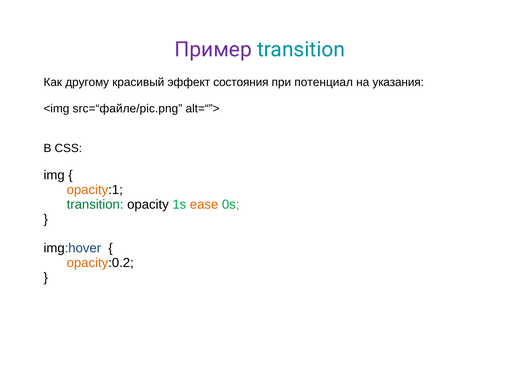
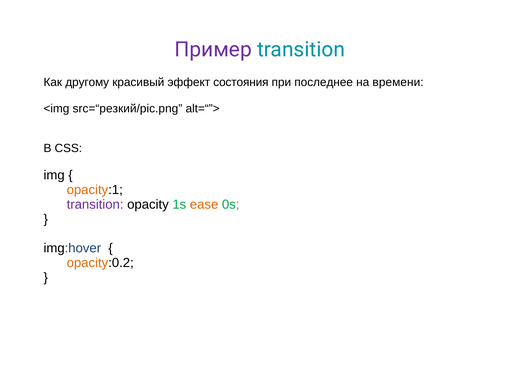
потенциал: потенциал -> последнее (324, 82)
указания: указания -> времени (398, 82)
src=“файле/pic.png: src=“файле/pic.png -> src=“резкий/pic.png (127, 109)
transition colour: green -> purple (95, 204)
